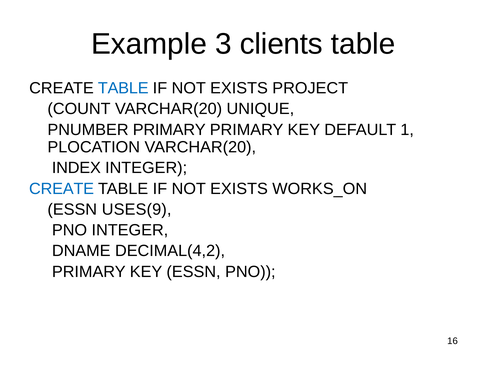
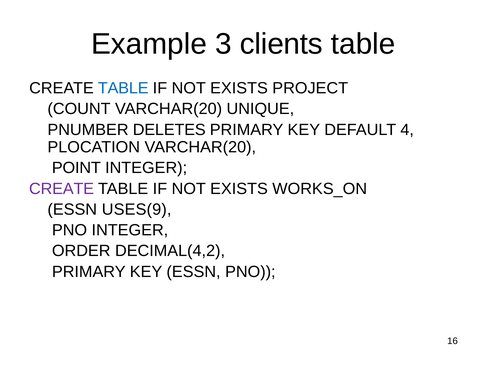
PNUMBER PRIMARY: PRIMARY -> DELETES (169, 130)
1: 1 -> 4 (407, 130)
INDEX: INDEX -> POINT (76, 168)
CREATE colour: blue -> purple (62, 189)
DNAME: DNAME -> ORDER (81, 251)
